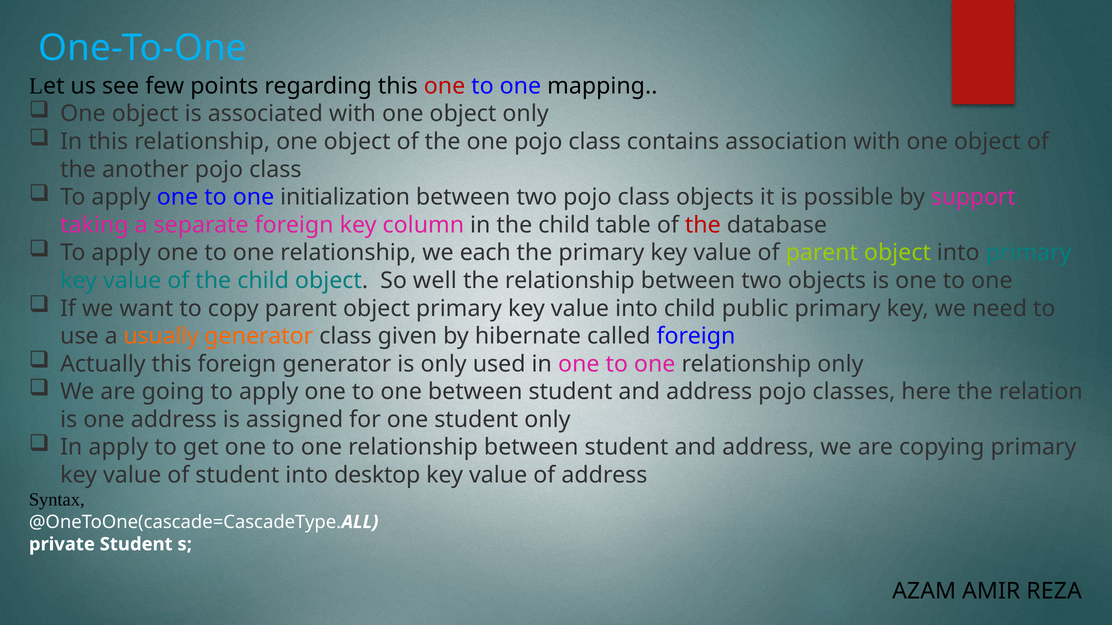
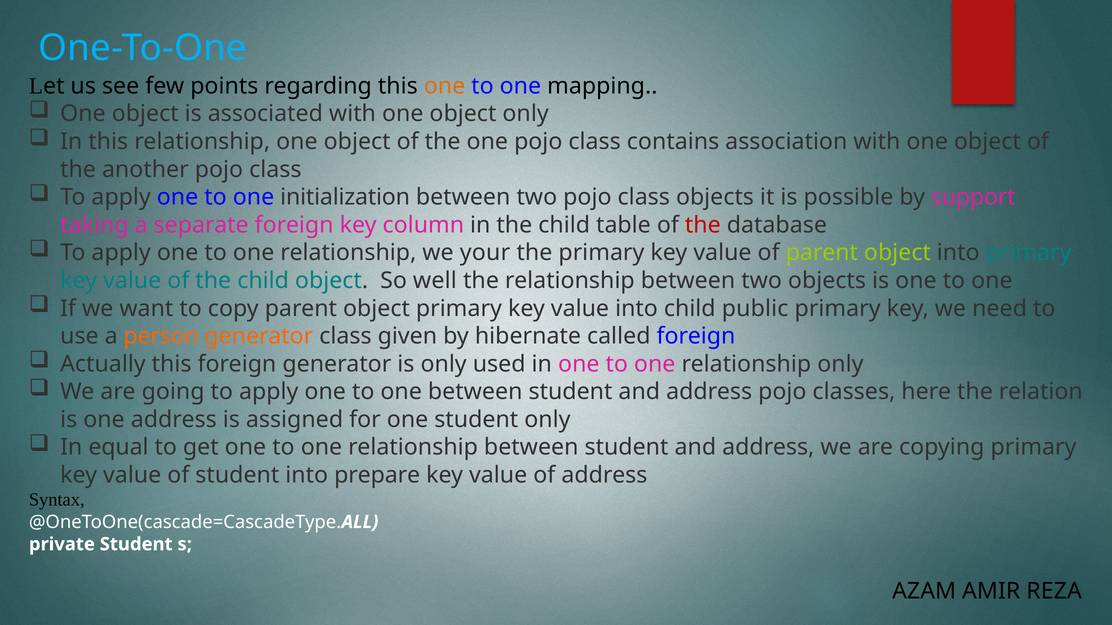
one colour: red -> orange (445, 86)
each: each -> your (485, 253)
usually: usually -> person (161, 336)
In apply: apply -> equal (118, 448)
desktop: desktop -> prepare (377, 475)
